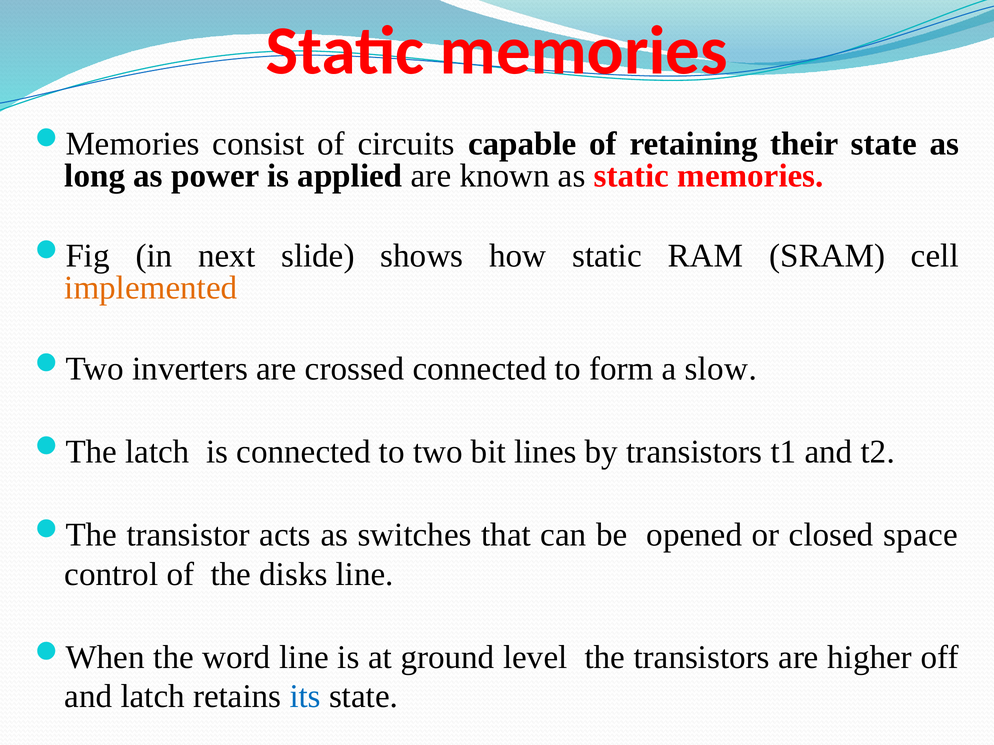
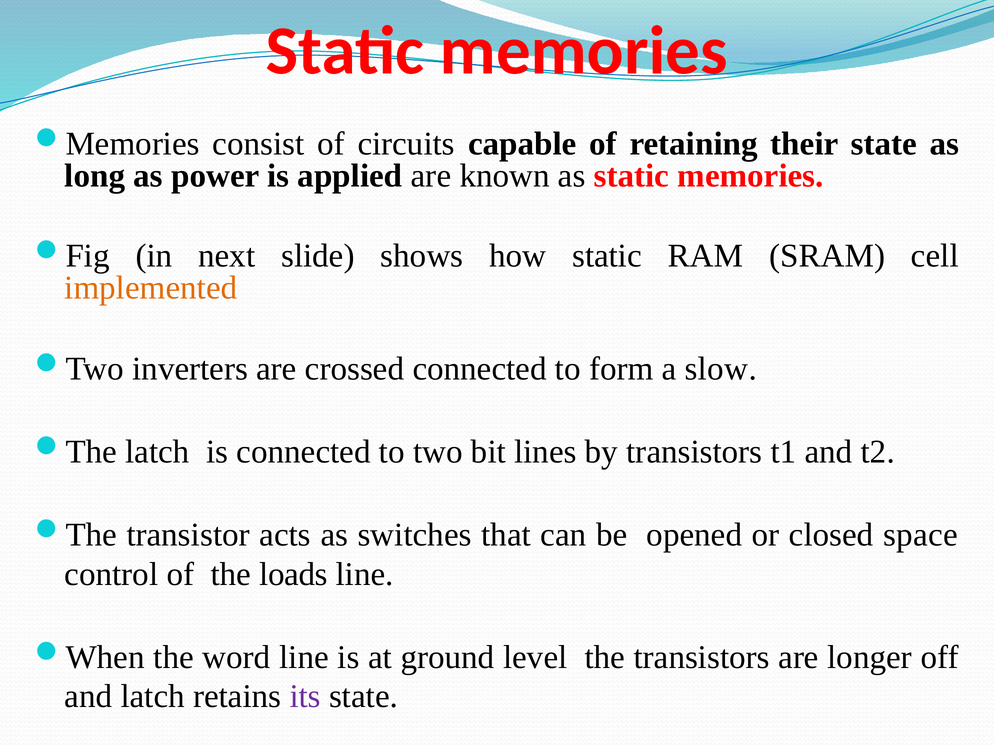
disks: disks -> loads (294, 575)
higher: higher -> longer (870, 658)
its colour: blue -> purple (305, 697)
